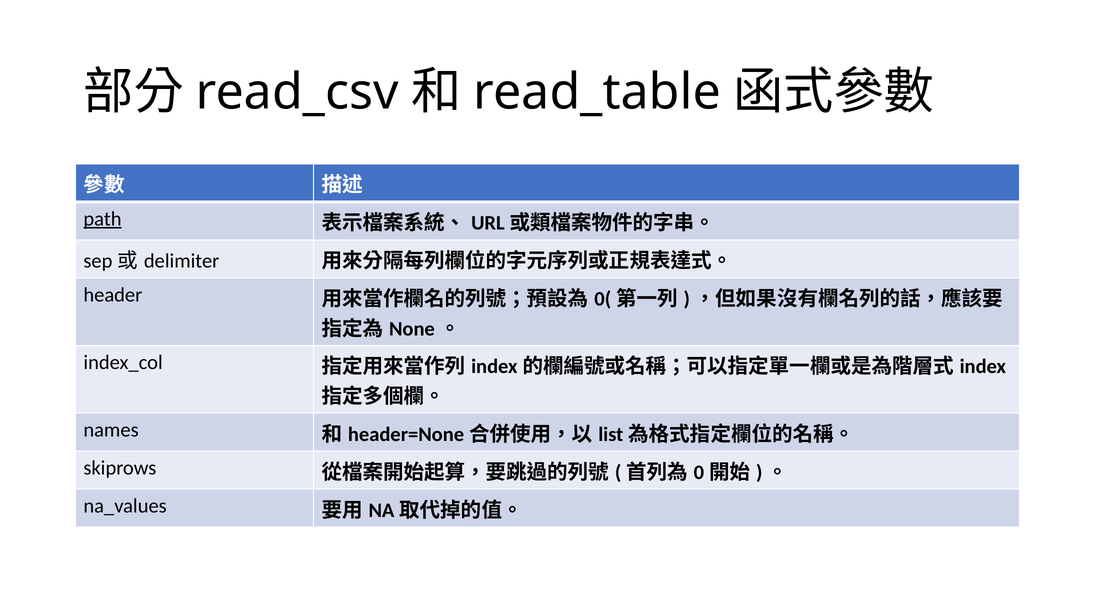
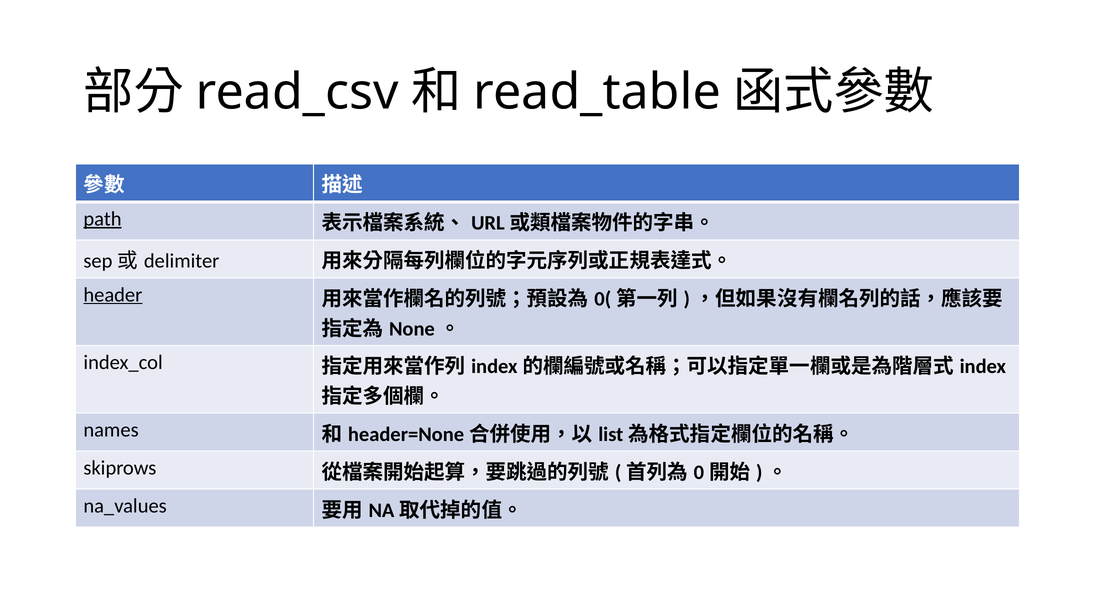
header underline: none -> present (113, 295)
